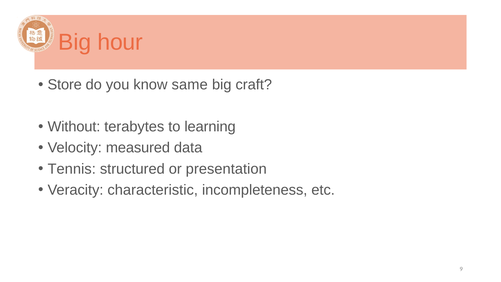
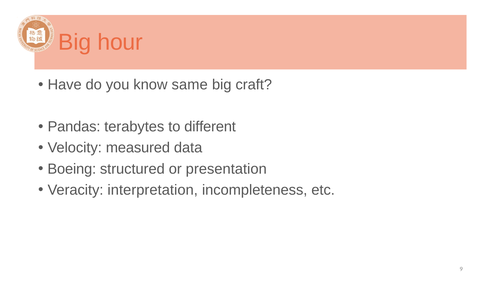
Store: Store -> Have (65, 85)
Without: Without -> Pandas (74, 127)
learning: learning -> different (210, 127)
Tennis: Tennis -> Boeing (72, 169)
characteristic: characteristic -> interpretation (153, 190)
